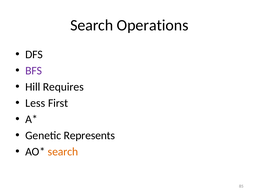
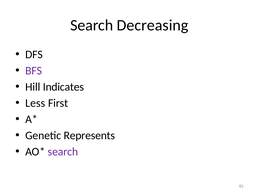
Operations: Operations -> Decreasing (153, 25)
Requires: Requires -> Indicates (63, 87)
search colour: orange -> purple (63, 151)
